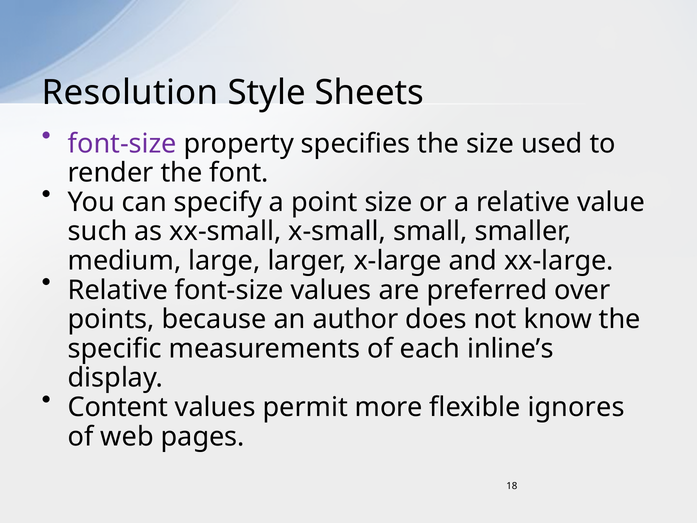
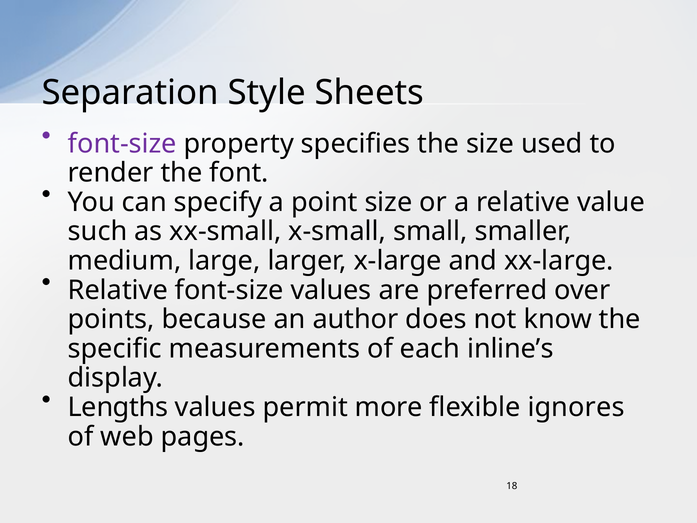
Resolution: Resolution -> Separation (130, 93)
Content: Content -> Lengths (118, 407)
